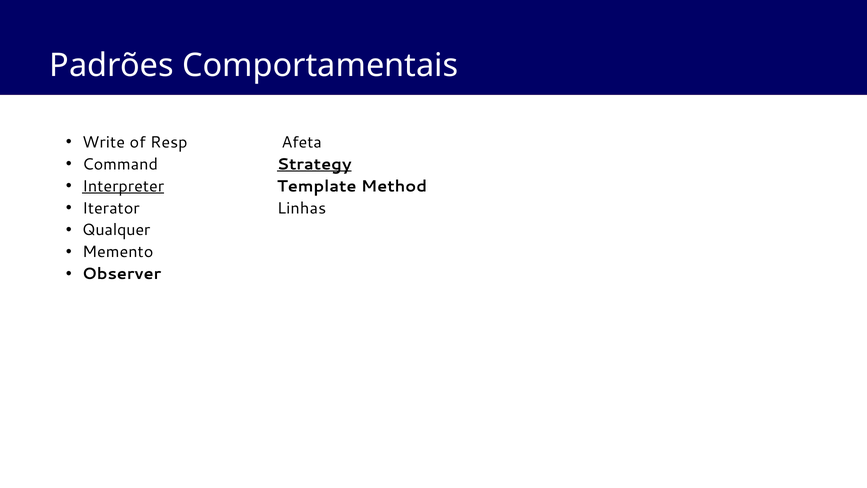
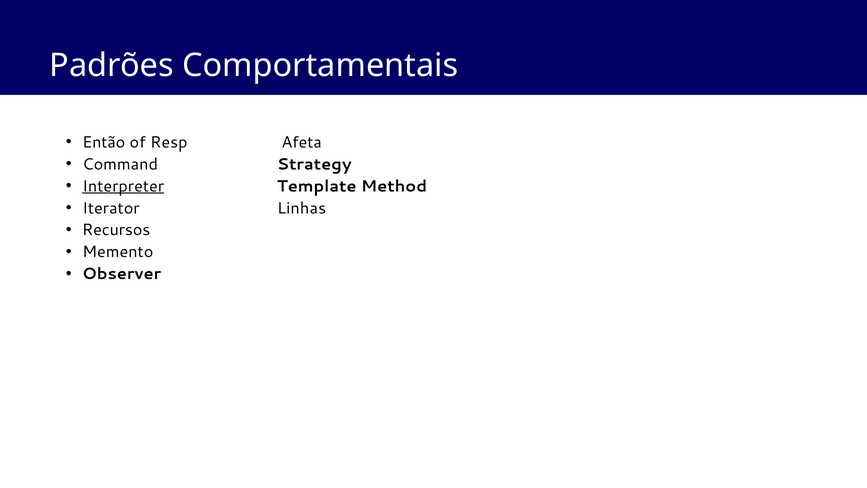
Write: Write -> Então (104, 142)
Strategy underline: present -> none (314, 164)
Qualquer: Qualquer -> Recursos (116, 230)
